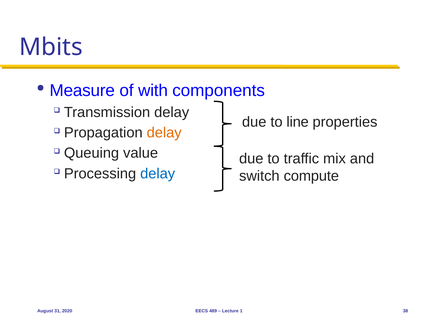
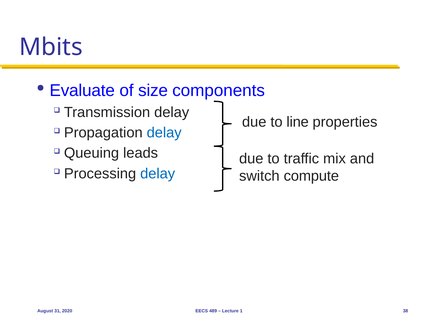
Measure: Measure -> Evaluate (82, 90)
with: with -> size (153, 90)
delay colour: orange -> blue (164, 132)
value: value -> leads (141, 153)
